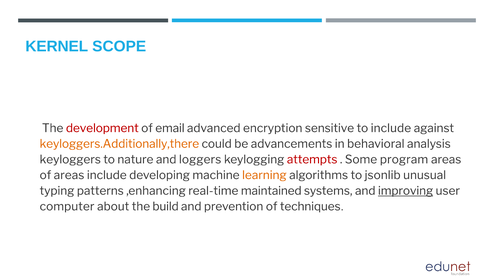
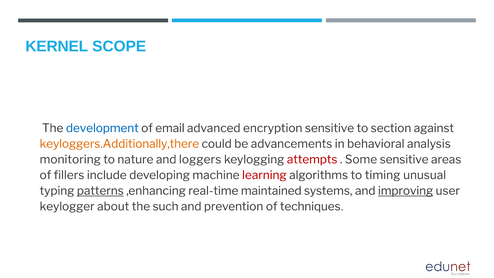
development colour: red -> blue (102, 128)
to include: include -> section (391, 128)
keyloggers: keyloggers -> monitoring (70, 159)
Some program: program -> sensitive (404, 159)
of areas: areas -> fillers (69, 175)
learning colour: orange -> red (264, 175)
jsonlib: jsonlib -> timing (383, 175)
patterns underline: none -> present (100, 191)
computer: computer -> keylogger (67, 206)
build: build -> such (166, 206)
